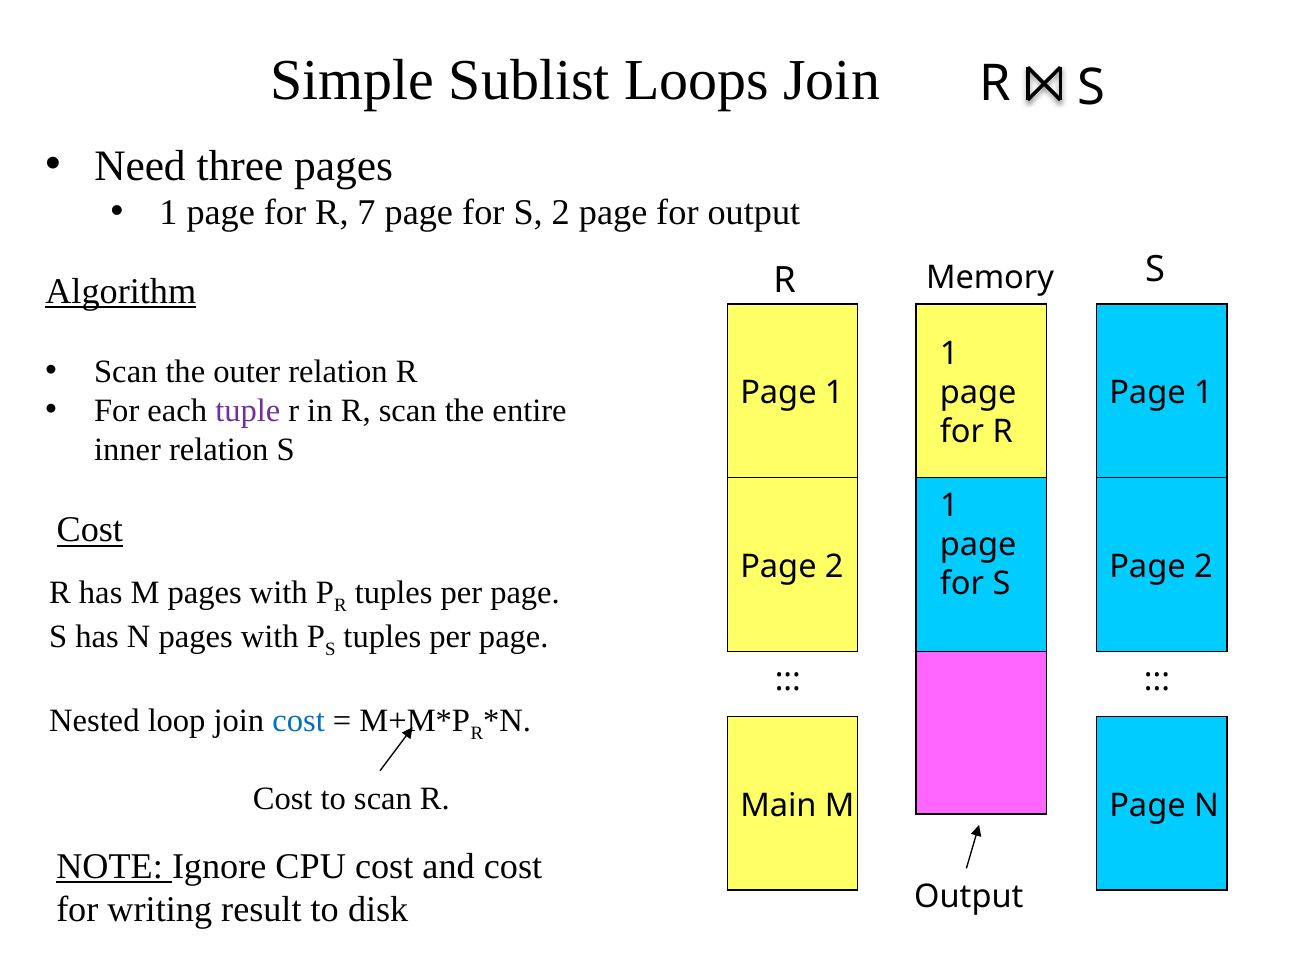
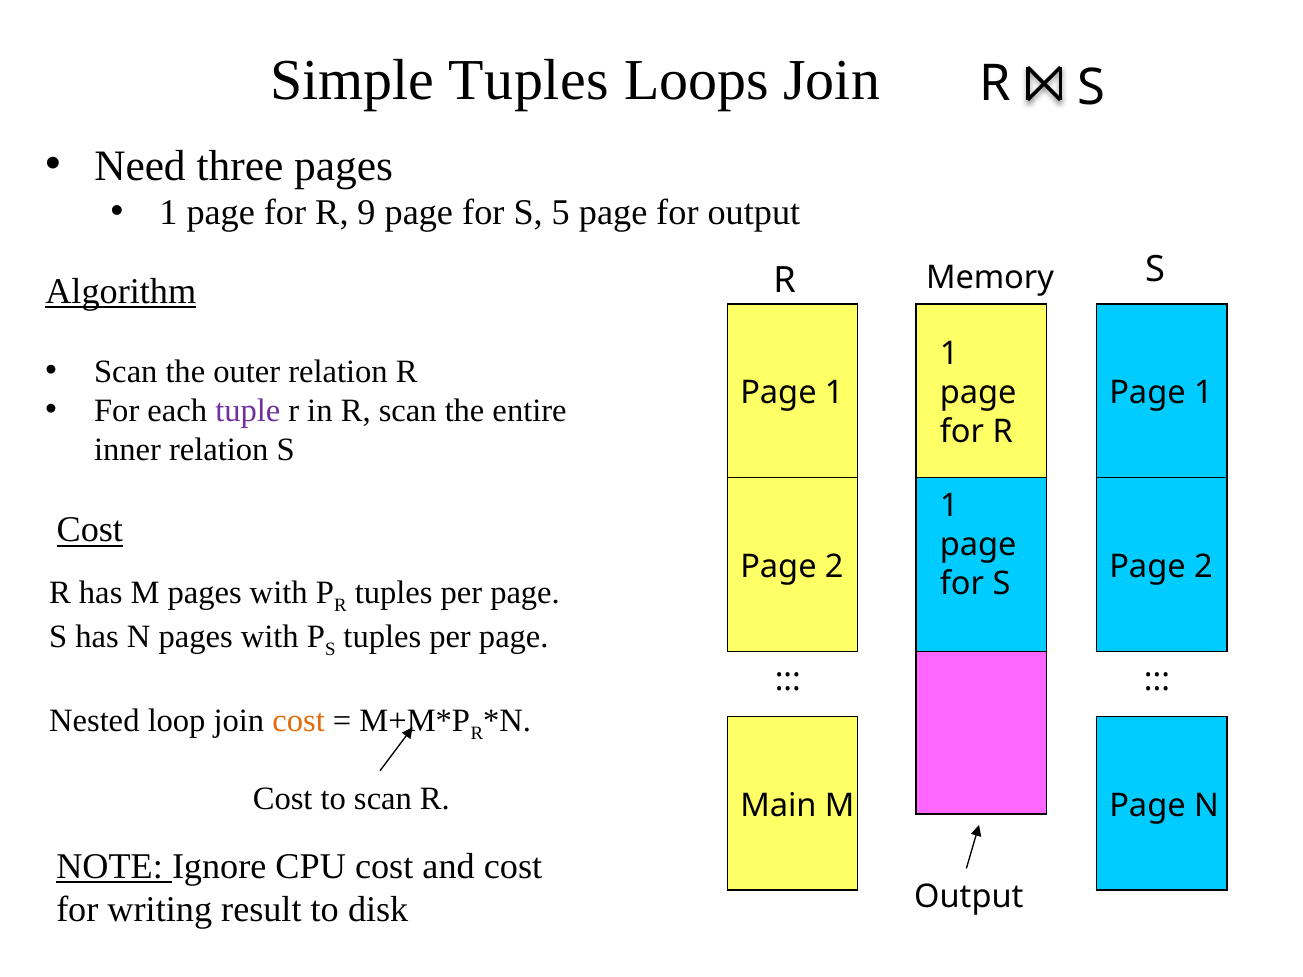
Simple Sublist: Sublist -> Tuples (529, 80)
7: 7 -> 9 (367, 213)
S 2: 2 -> 5 (561, 213)
cost colour: blue -> orange (299, 721)
